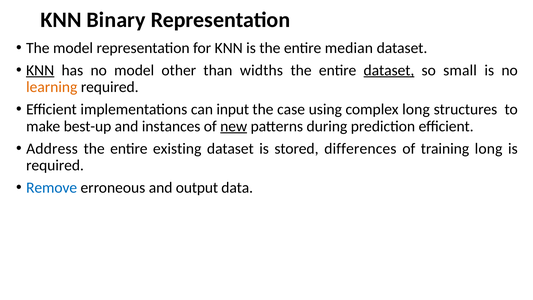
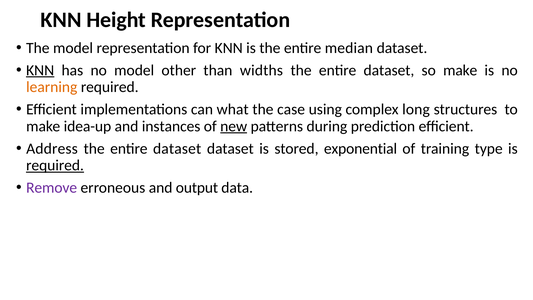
Binary: Binary -> Height (116, 20)
dataset underline: present -> none (389, 70)
so small: small -> make (460, 70)
input: input -> what (233, 109)
best-up: best-up -> idea-up (87, 126)
existing: existing -> dataset (177, 148)
differences: differences -> exponential (361, 148)
training long: long -> type (489, 148)
required underline: none -> present (55, 165)
Remove colour: blue -> purple (52, 188)
